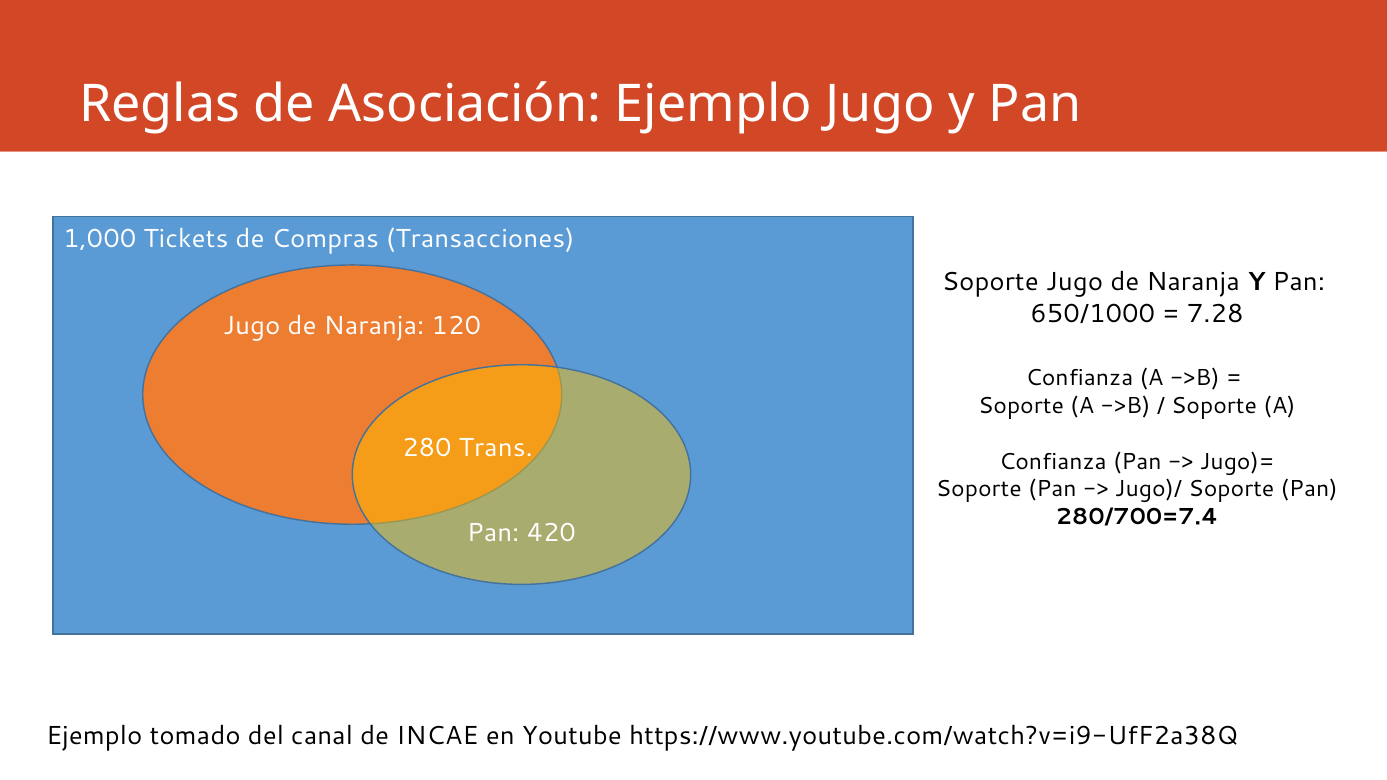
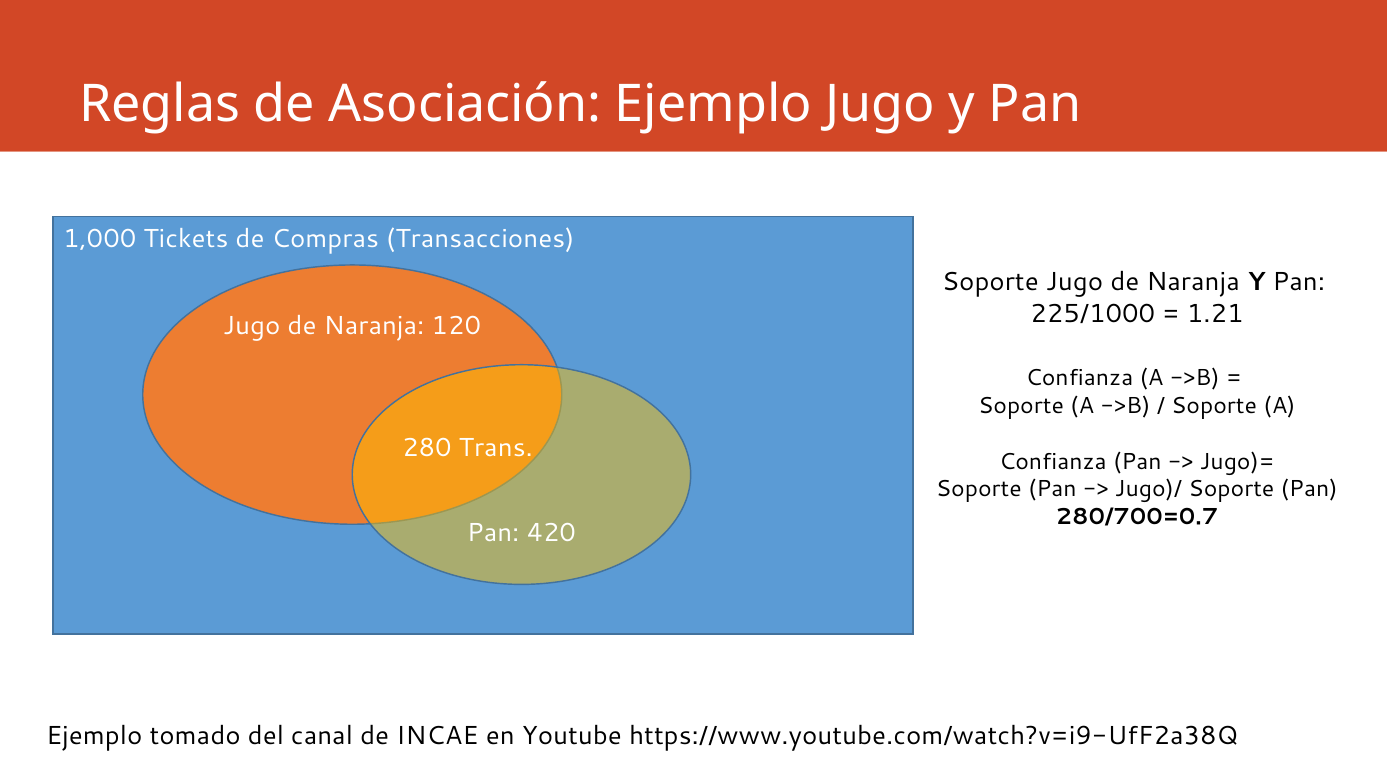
650/1000: 650/1000 -> 225/1000 (1093, 314)
7.28: 7.28 -> 1.21 (1215, 314)
280/700=7.4: 280/700=7.4 -> 280/700=0.7 (1137, 517)
